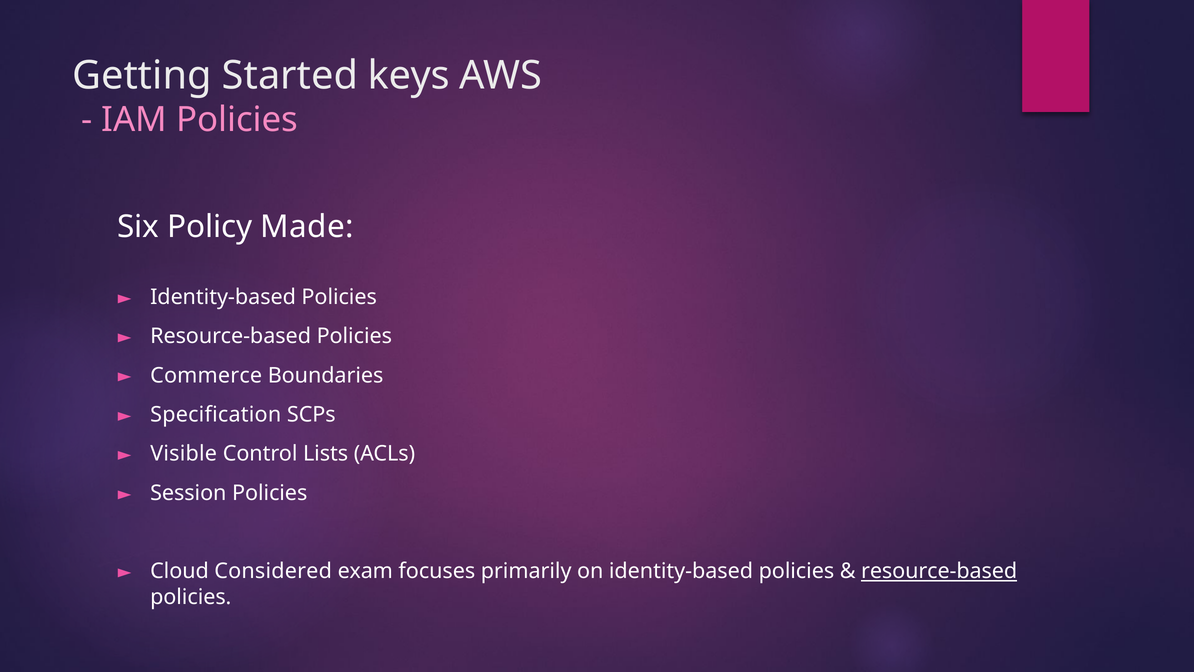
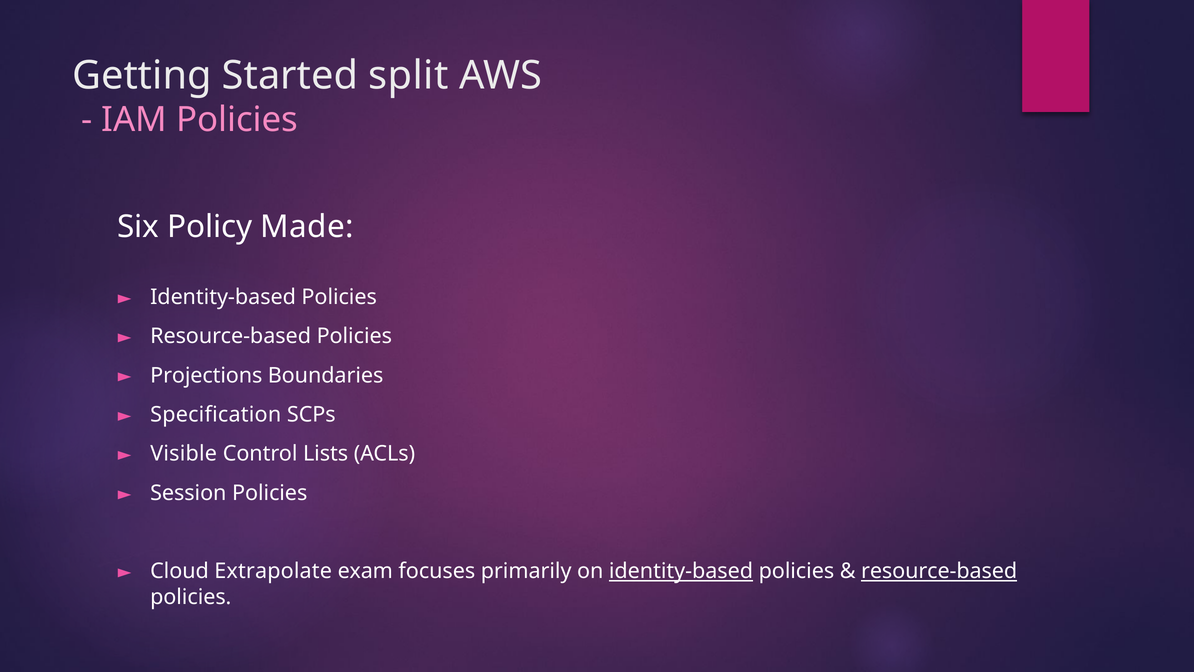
keys: keys -> split (408, 75)
Commerce: Commerce -> Projections (206, 375)
Considered: Considered -> Extrapolate (273, 571)
identity-based underline: none -> present (681, 571)
